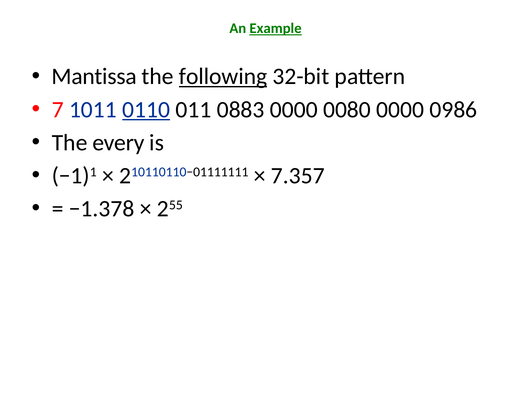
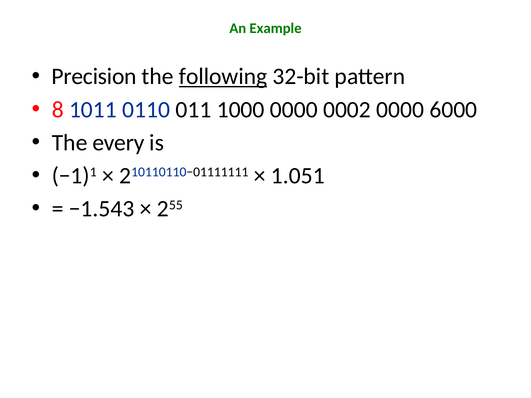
Example underline: present -> none (276, 28)
Mantissa: Mantissa -> Precision (94, 77)
7: 7 -> 8 (58, 110)
0110 underline: present -> none (146, 110)
0883: 0883 -> 1000 (241, 110)
0080: 0080 -> 0002 (347, 110)
0986: 0986 -> 6000 (453, 110)
7.357: 7.357 -> 1.051 (298, 176)
−1.378: −1.378 -> −1.543 (102, 209)
